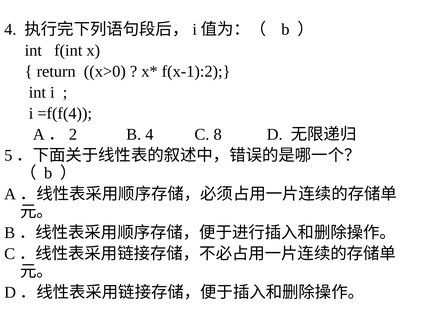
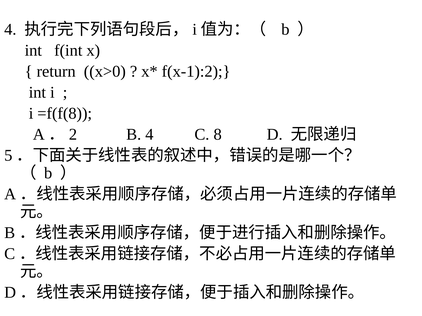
=f(f(4: =f(f(4 -> =f(f(8 (65, 114)
